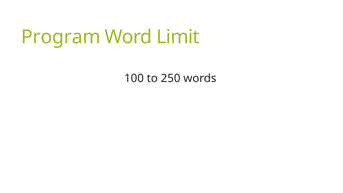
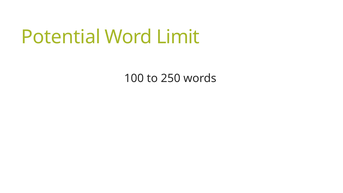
Program: Program -> Potential (61, 37)
